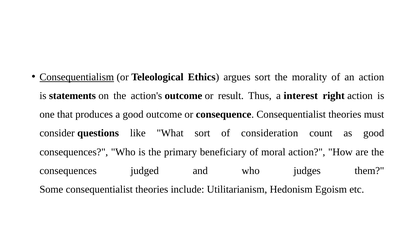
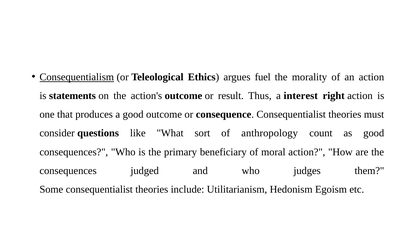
argues sort: sort -> fuel (263, 77)
consideration: consideration -> anthropology (270, 133)
